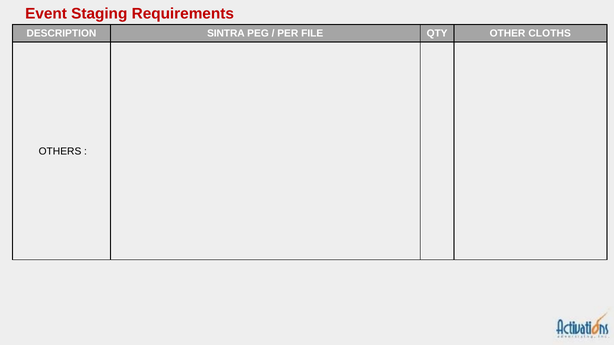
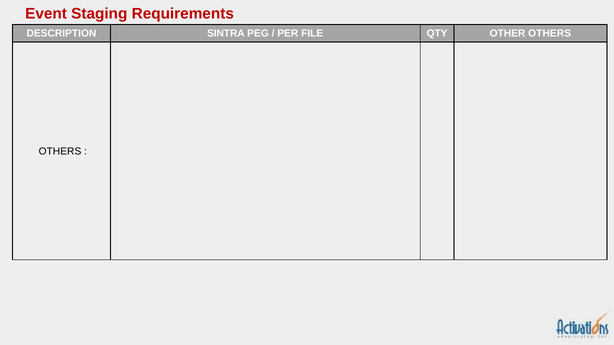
OTHER CLOTHS: CLOTHS -> OTHERS (550, 34)
